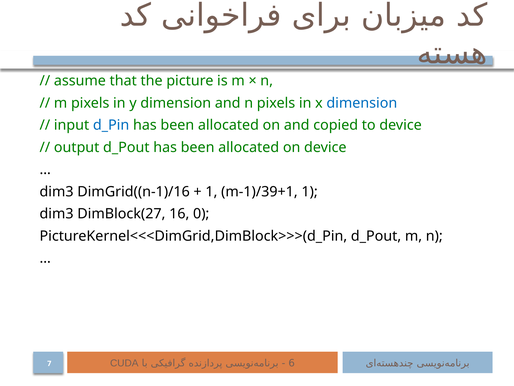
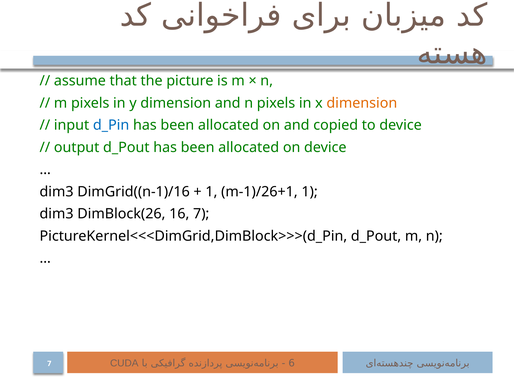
dimension colour: blue -> orange (362, 103)
m-1)/39+1: m-1)/39+1 -> m-1)/26+1 (259, 191)
DimBlock(27: DimBlock(27 -> DimBlock(26 (121, 214)
16 0: 0 -> 7 (201, 214)
